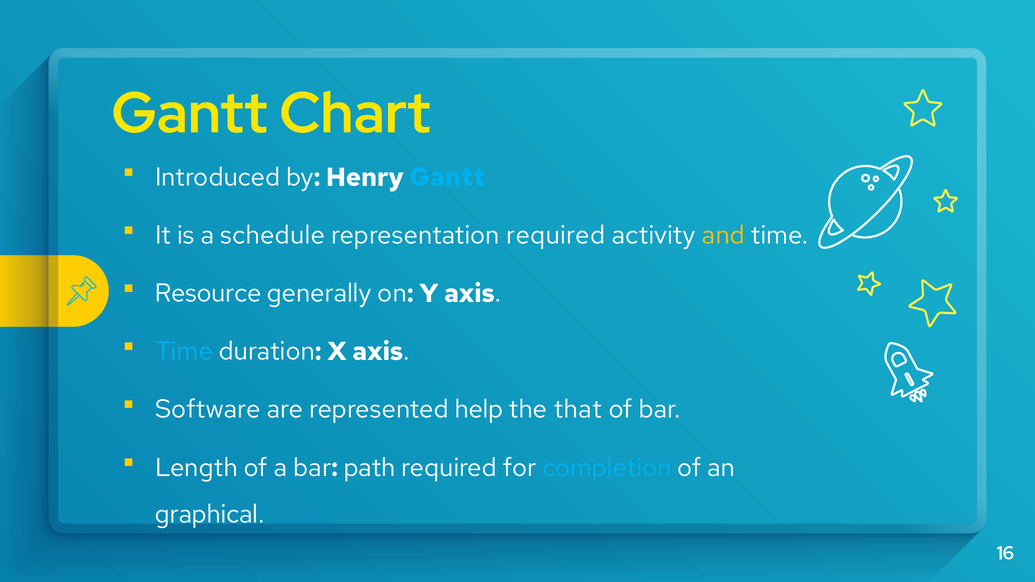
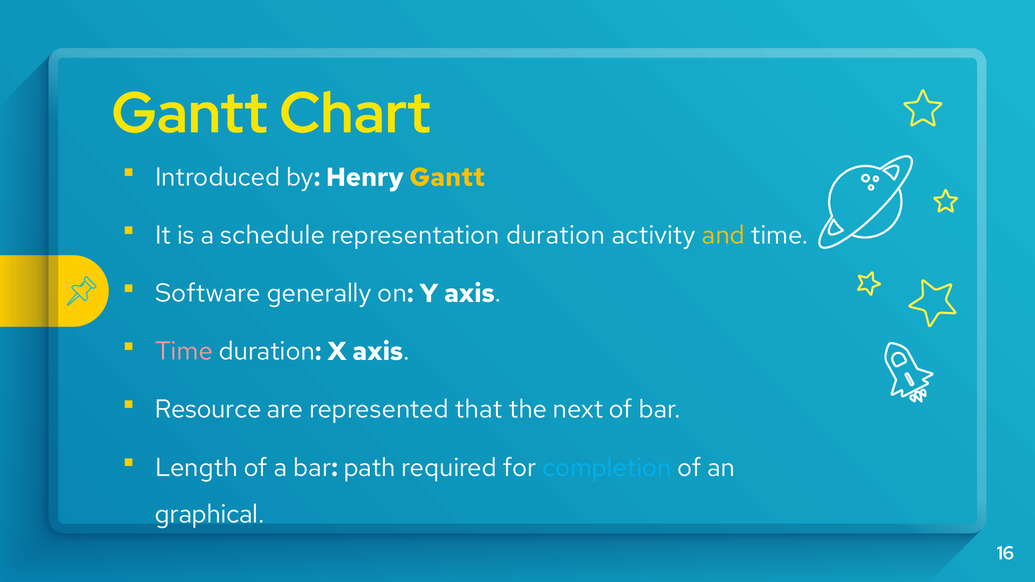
Gantt colour: light blue -> yellow (447, 177)
representation required: required -> duration (556, 235)
Resource: Resource -> Software (208, 293)
Time colour: light blue -> pink (184, 352)
Software: Software -> Resource (208, 410)
help: help -> that (479, 410)
that: that -> next (578, 410)
